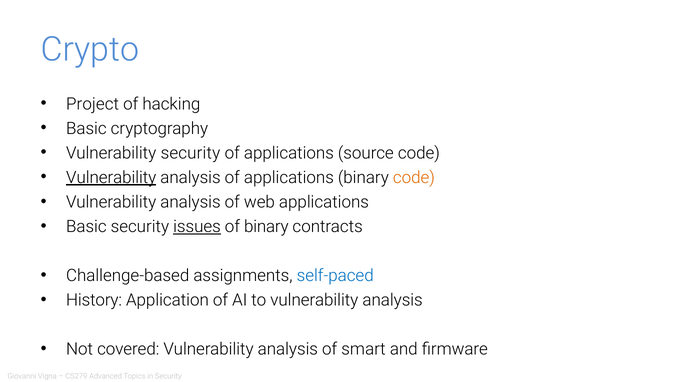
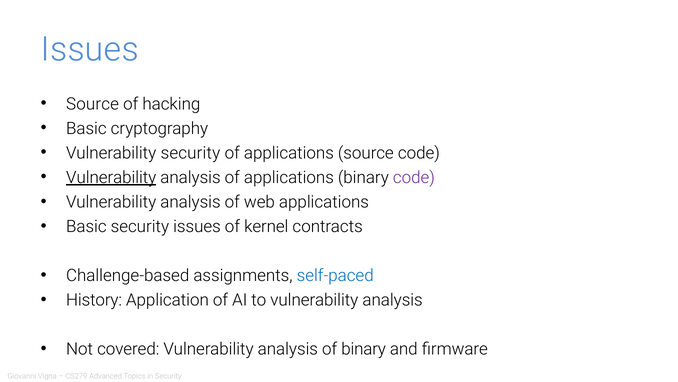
Crypto: Crypto -> Issues (90, 49)
Project: Project -> Source (93, 104)
code colour: orange -> purple (414, 177)
issues underline: present -> none (197, 226)
of binary: binary -> kernel (266, 226)
of smart: smart -> binary (364, 349)
